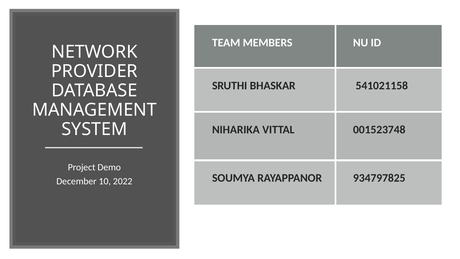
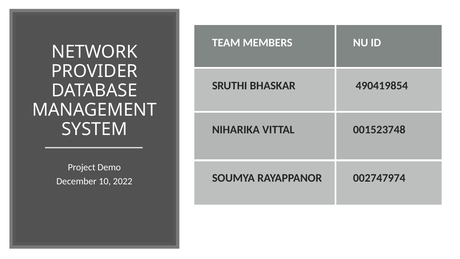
541021158: 541021158 -> 490419854 (382, 86)
934797825: 934797825 -> 002747974 (379, 178)
